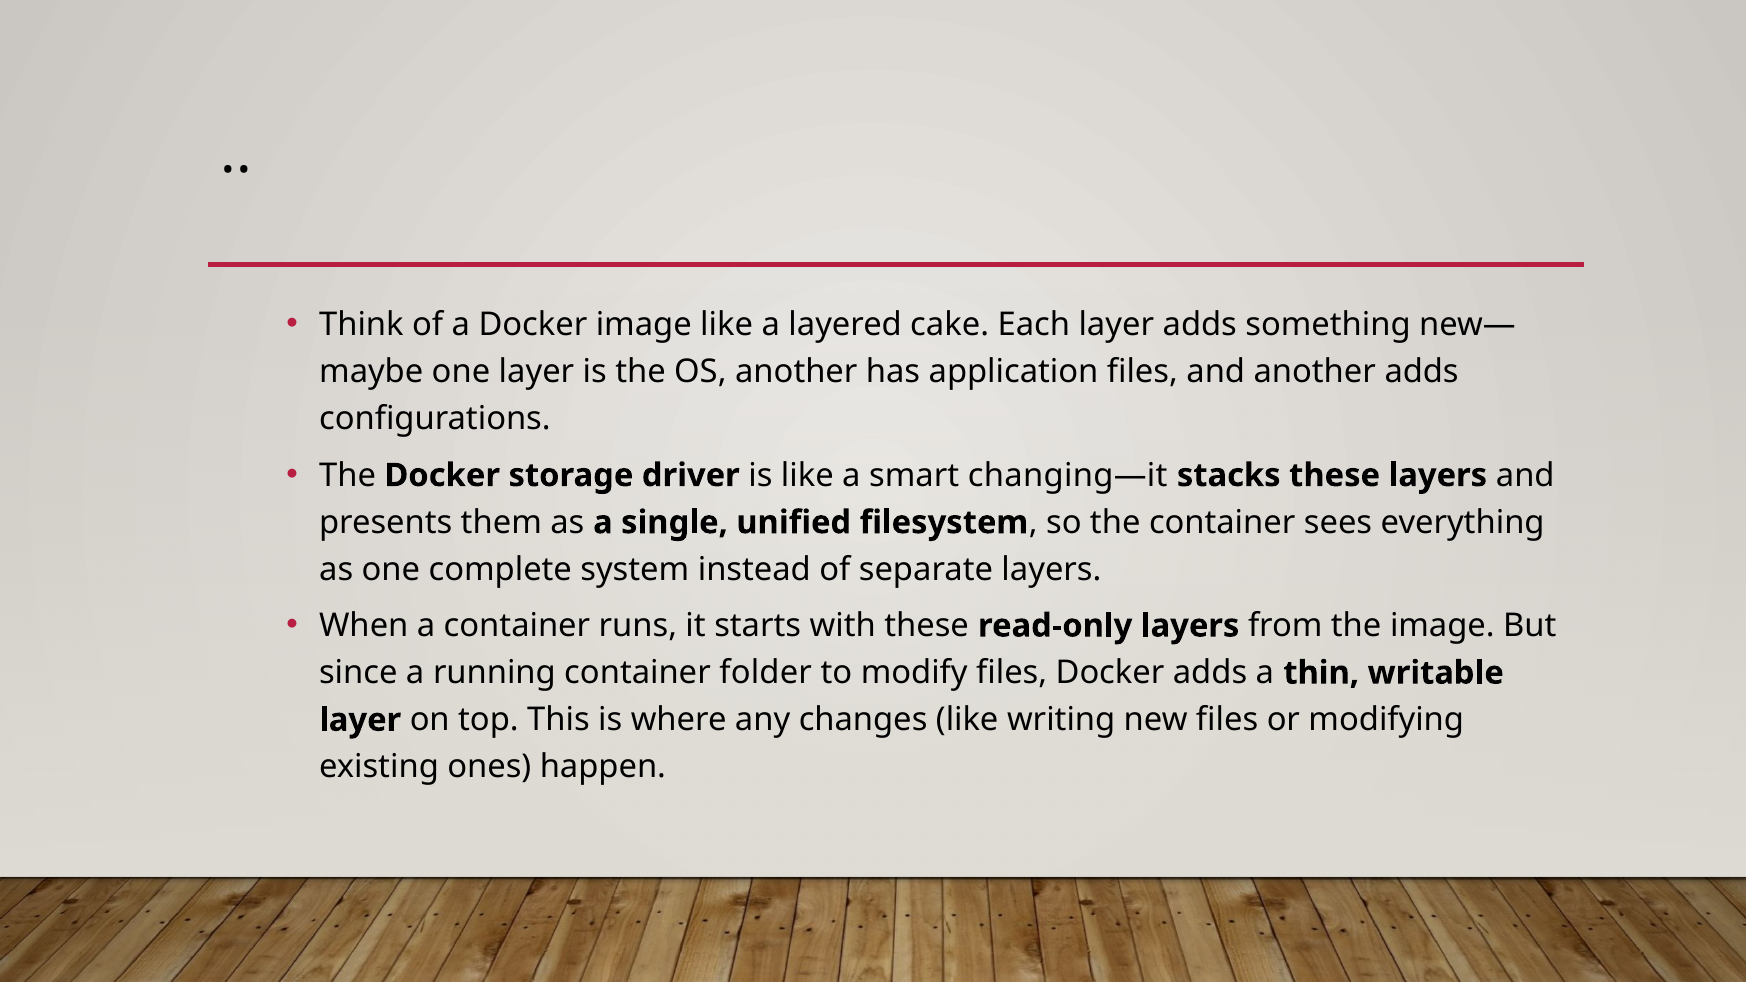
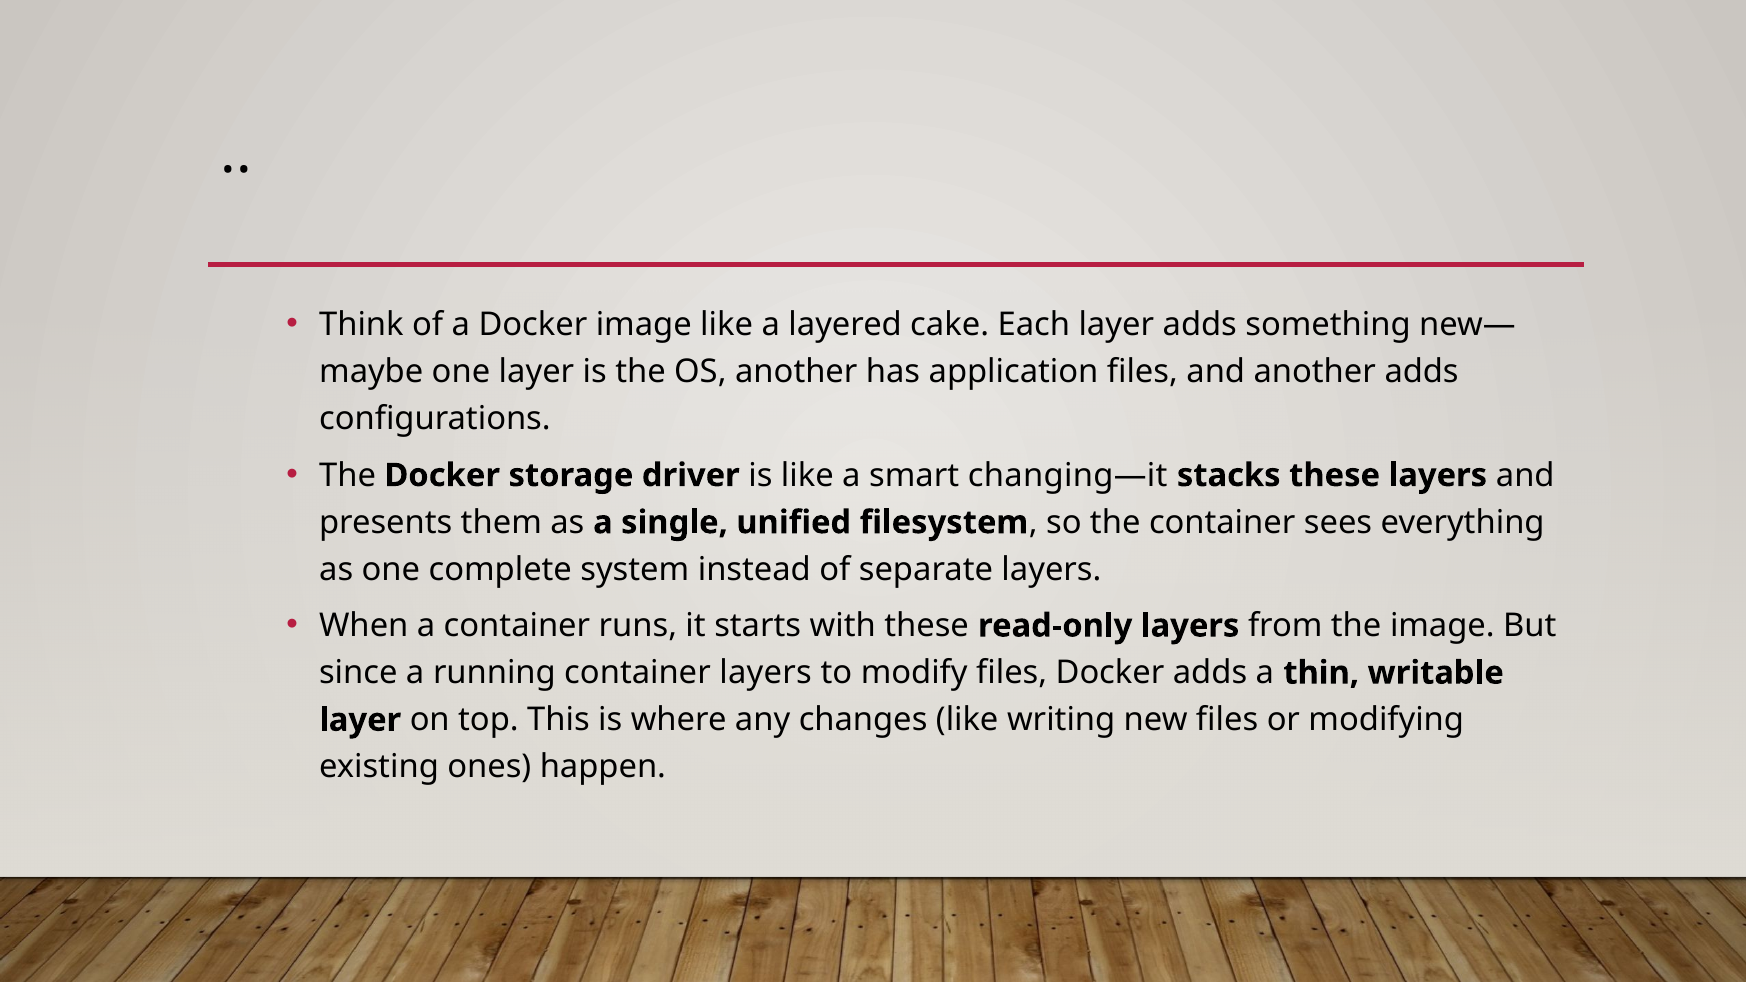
container folder: folder -> layers (766, 673)
